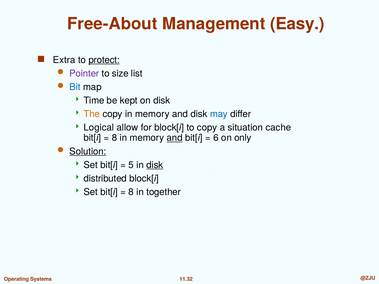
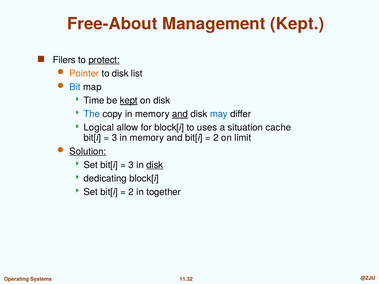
Management Easy: Easy -> Kept (297, 24)
Extra: Extra -> Filers (64, 60)
Pointer colour: purple -> orange (84, 74)
to size: size -> disk (120, 74)
kept underline: none -> present (129, 101)
The colour: orange -> blue (92, 114)
and underline: none -> present (180, 114)
to copy: copy -> uses (207, 128)
8: 8 -> 3 (114, 138)
and underline: present -> none (175, 138)
6: 6 -> 2 (216, 138)
only: only -> limit (243, 138)
5: 5 -> 3 (131, 165)
distributed: distributed -> dedicating (105, 179)
8: 8 -> 2 (131, 192)
